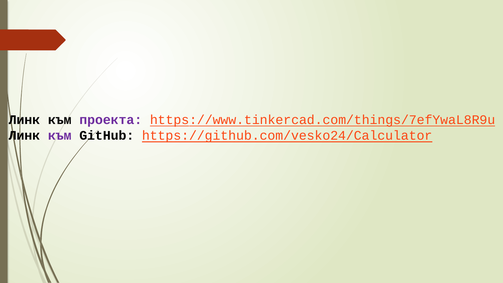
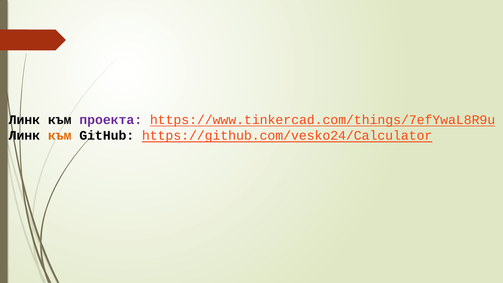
към colour: purple -> orange (60, 135)
